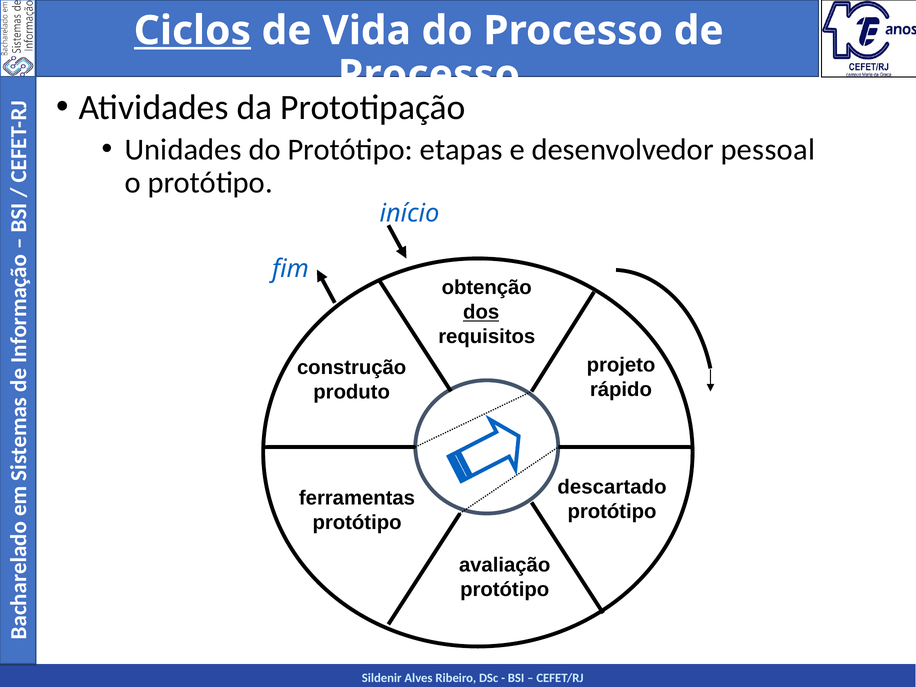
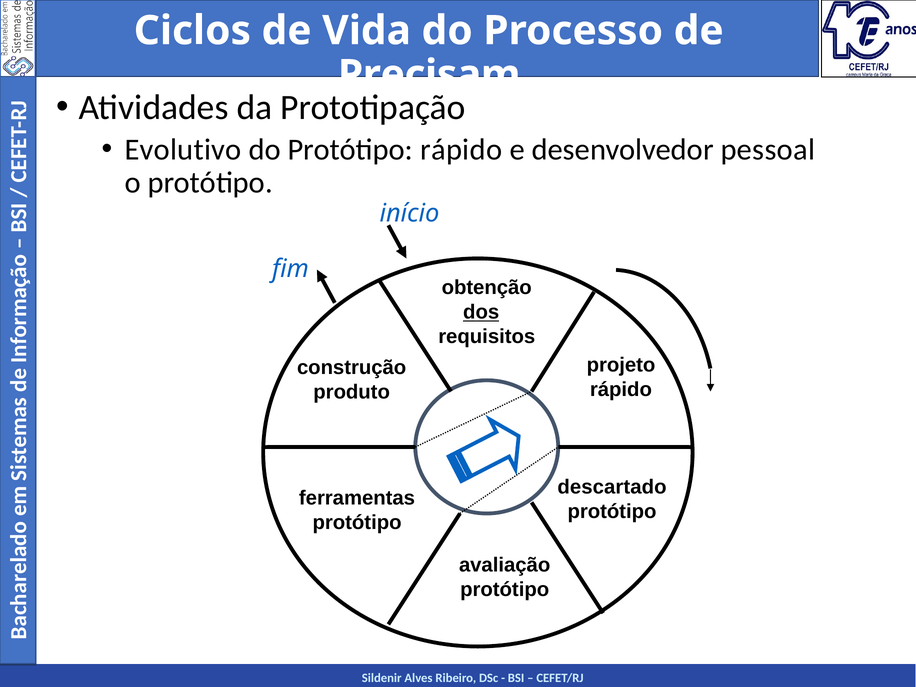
Ciclos underline: present -> none (192, 31)
Processo: Processo -> Precisam (429, 75)
Unidades: Unidades -> Evolutivo (183, 150)
Protótipo etapas: etapas -> rápido (461, 150)
